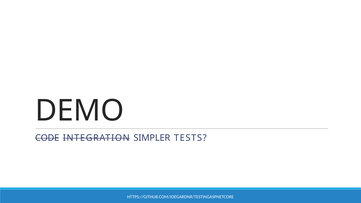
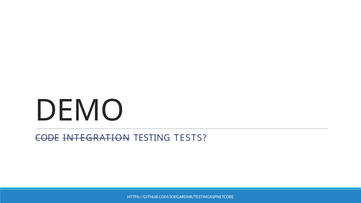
SIMPLER: SIMPLER -> TESTING (152, 138)
